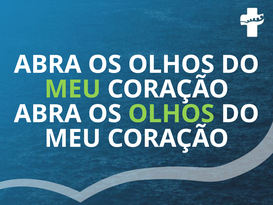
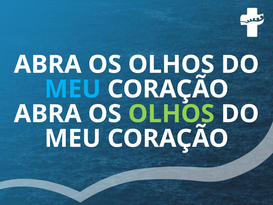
MEU colour: light green -> light blue (73, 89)
